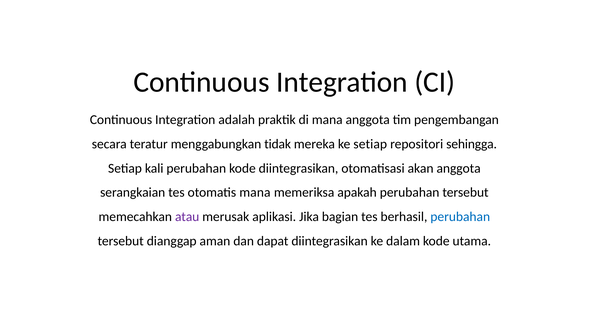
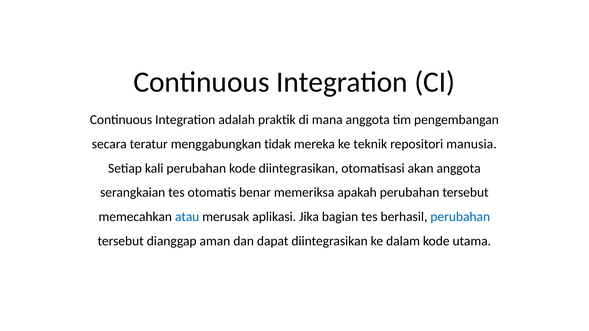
ke setiap: setiap -> teknik (370, 144)
sehingga: sehingga -> manusia (471, 144)
otomatis mana: mana -> benar (255, 193)
atau colour: purple -> blue (187, 217)
